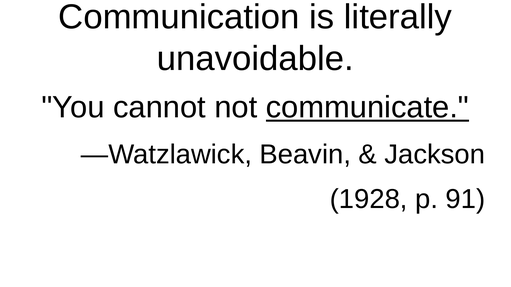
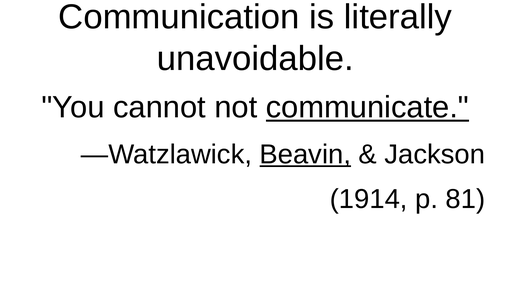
Beavin underline: none -> present (305, 155)
1928: 1928 -> 1914 (369, 200)
91: 91 -> 81 (465, 200)
